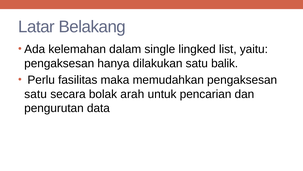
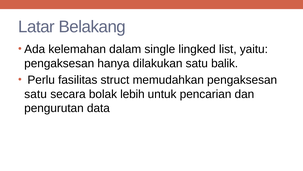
maka: maka -> struct (115, 80)
arah: arah -> lebih (132, 94)
